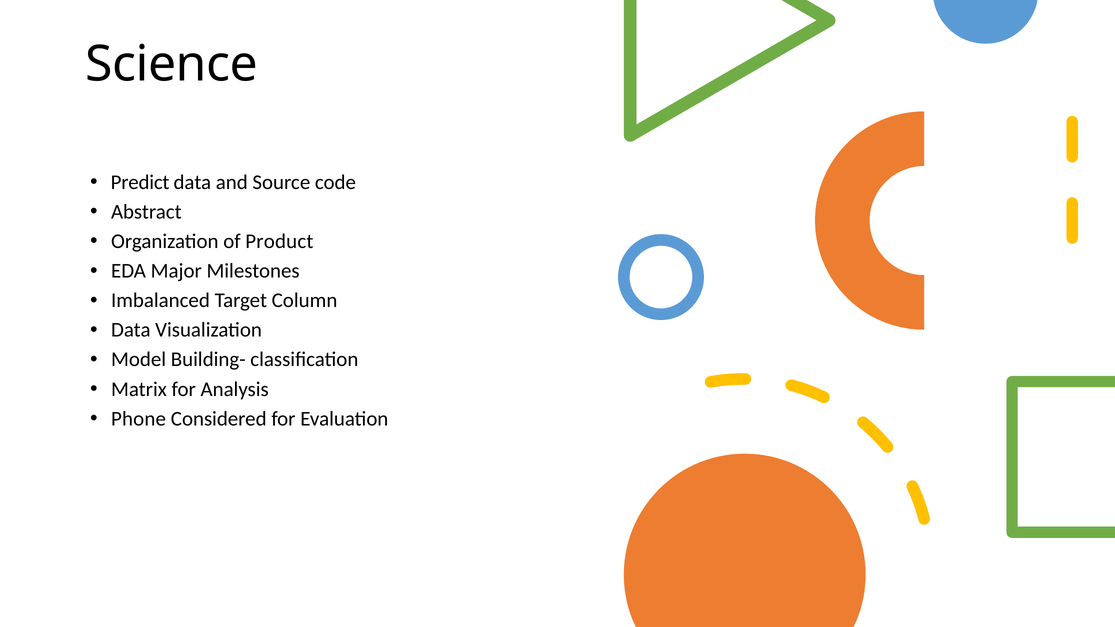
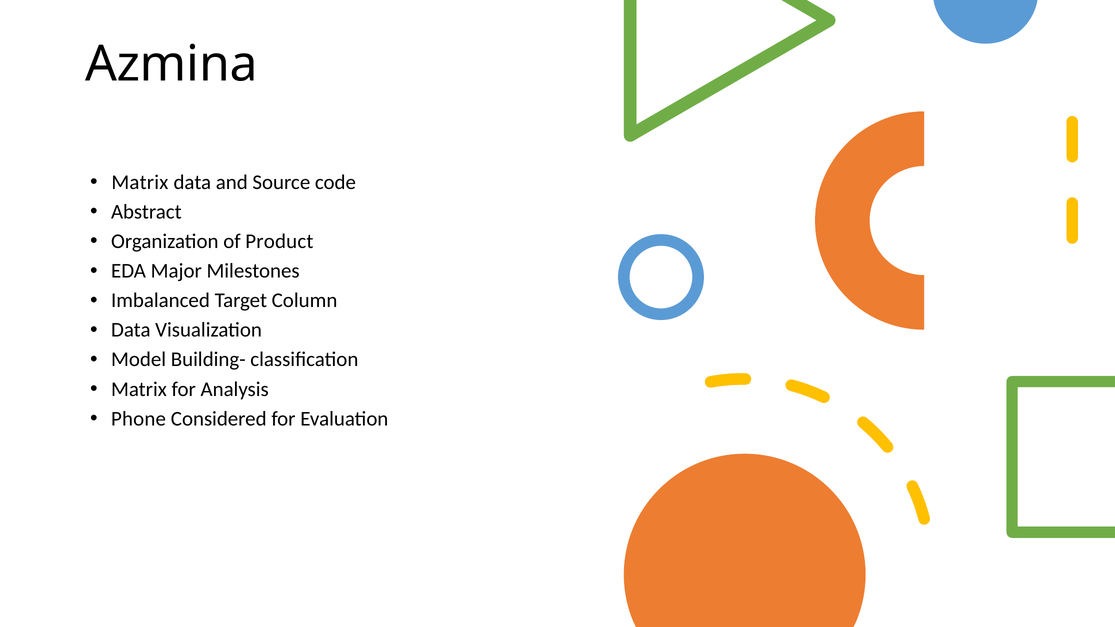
Science: Science -> Azmina (171, 64)
Predict: Predict -> Matrix (140, 182)
